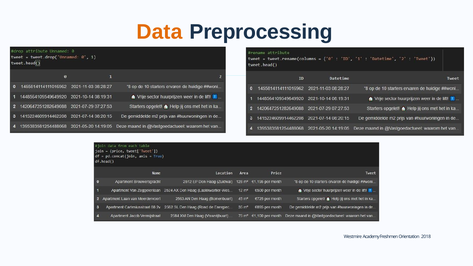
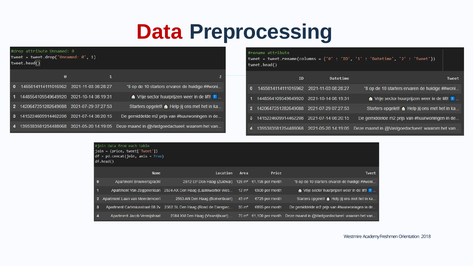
Data colour: orange -> red (159, 32)
